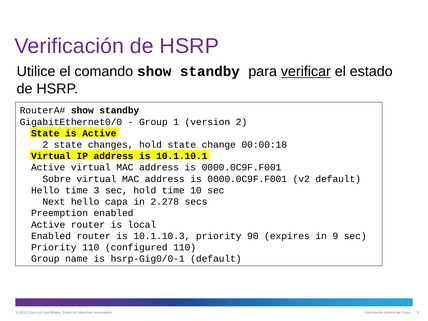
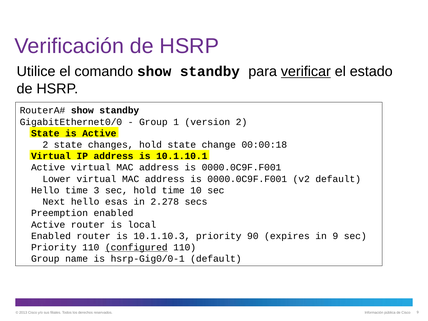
Sobre: Sobre -> Lower (57, 179)
capa: capa -> esas (116, 202)
configured underline: none -> present (136, 247)
